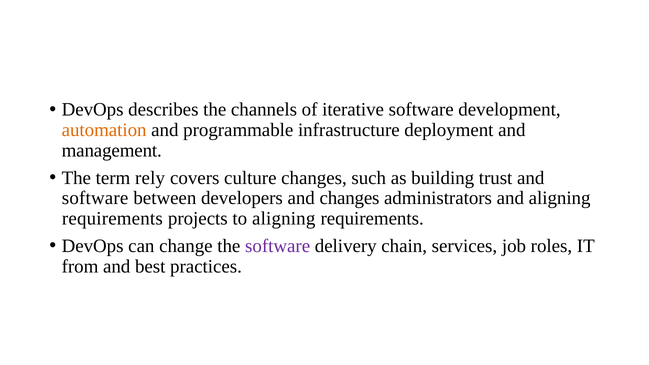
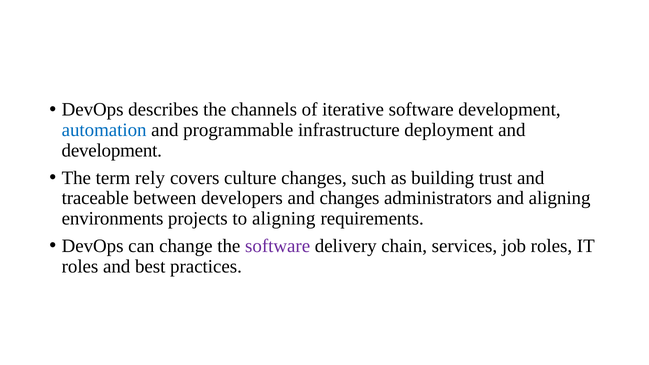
automation colour: orange -> blue (104, 130)
management: management -> development (112, 151)
software: software -> traceable (95, 198)
requirements: requirements -> environments (113, 219)
from: from -> roles (80, 266)
